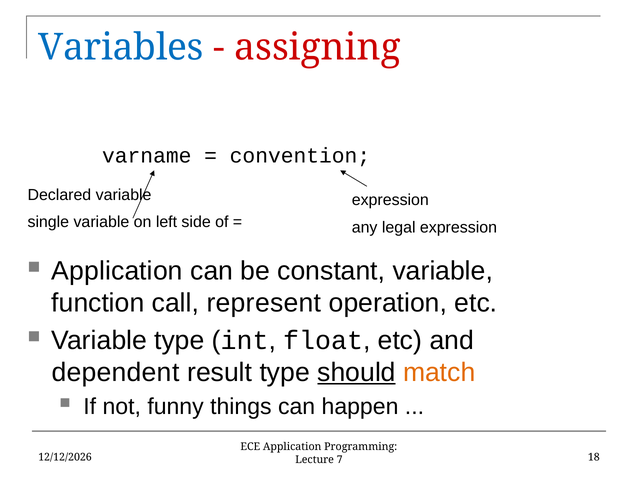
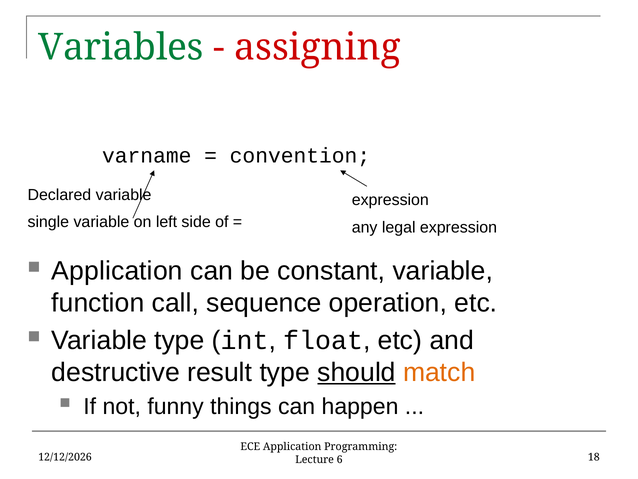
Variables colour: blue -> green (121, 48)
represent: represent -> sequence (264, 303)
dependent: dependent -> destructive (116, 372)
7: 7 -> 6 (340, 459)
